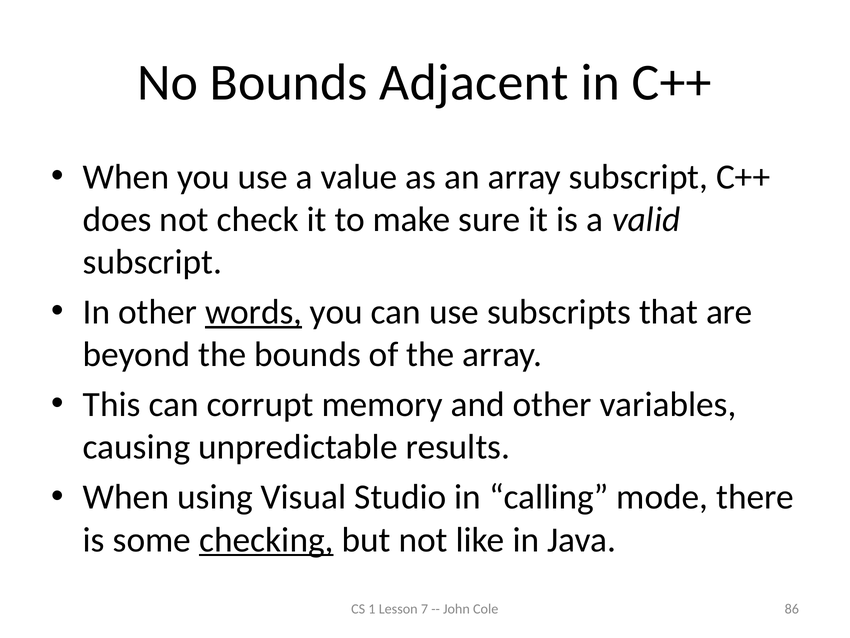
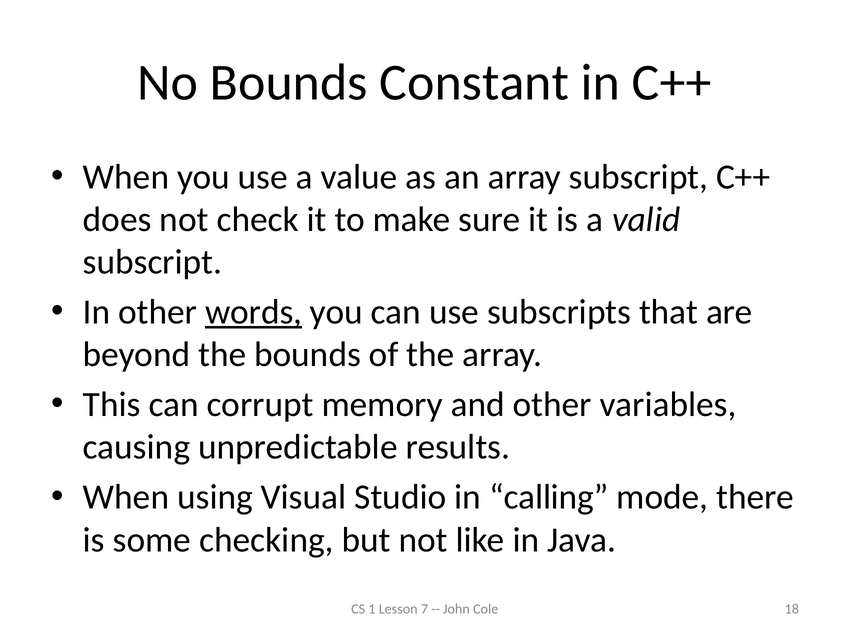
Adjacent: Adjacent -> Constant (474, 82)
checking underline: present -> none (266, 539)
86: 86 -> 18 (792, 609)
